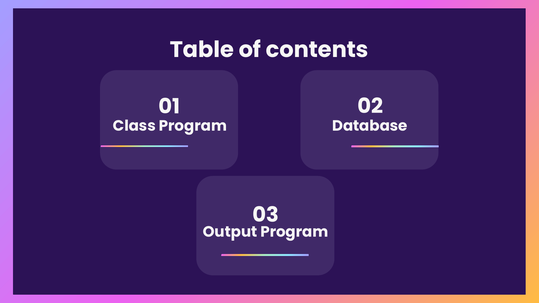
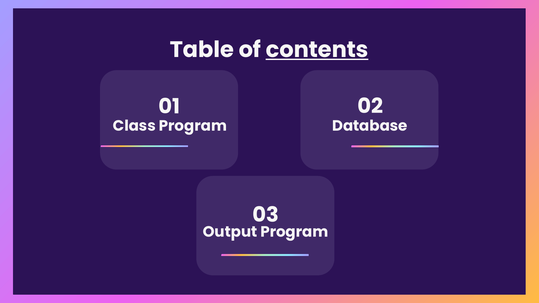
contents underline: none -> present (317, 50)
